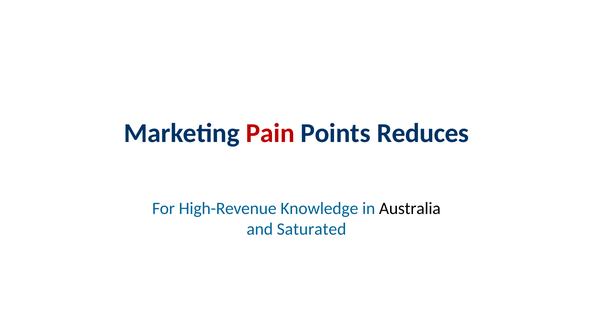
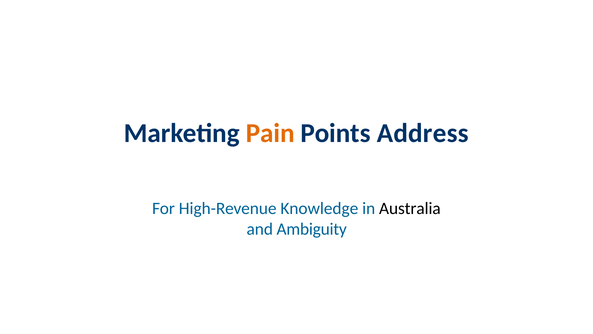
Pain colour: red -> orange (270, 133)
Reduces: Reduces -> Address (423, 133)
Saturated: Saturated -> Ambiguity (312, 229)
